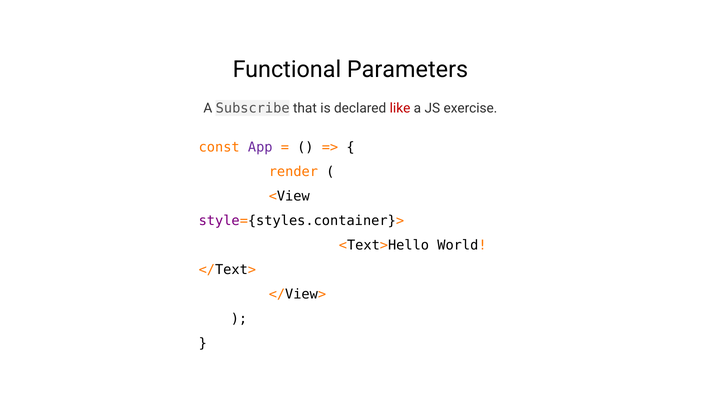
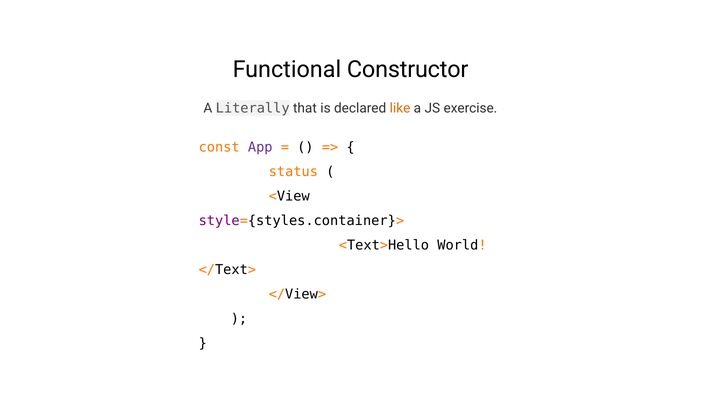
Parameters: Parameters -> Constructor (408, 70)
Subscribe: Subscribe -> Literally (253, 108)
like colour: red -> orange (400, 108)
render: render -> status (293, 172)
